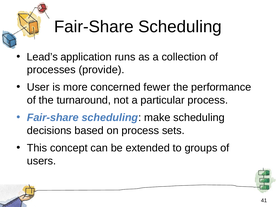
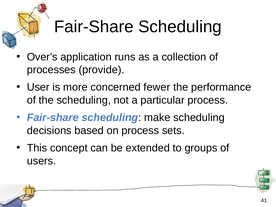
Lead’s: Lead’s -> Over’s (42, 57)
the turnaround: turnaround -> scheduling (84, 100)
